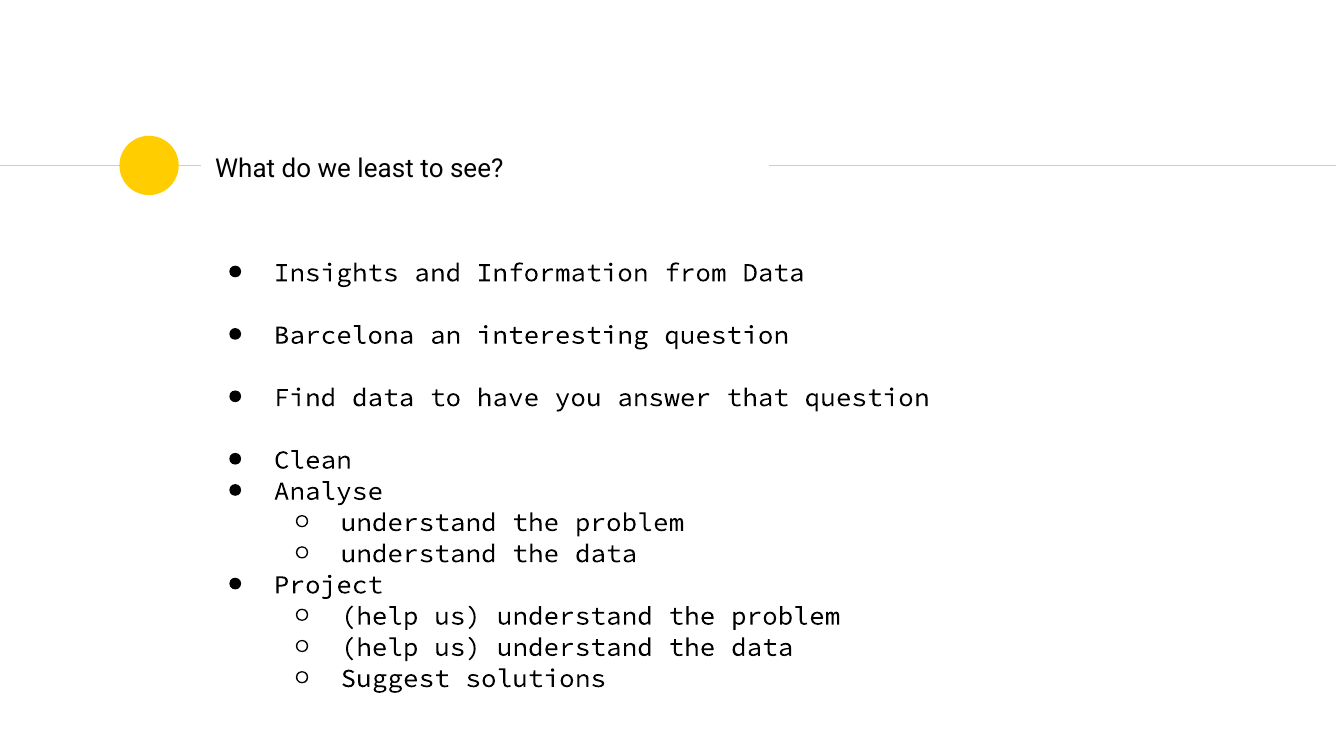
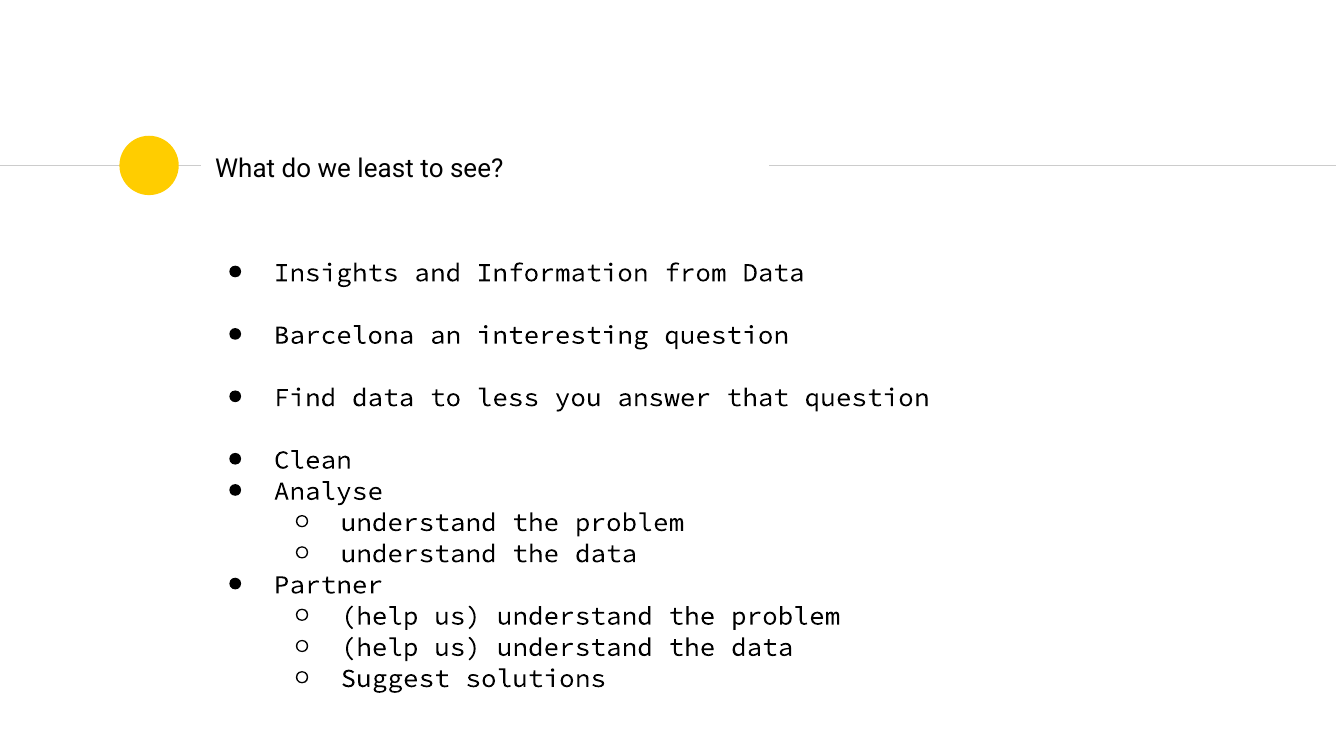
have: have -> less (508, 397)
Project: Project -> Partner (328, 584)
